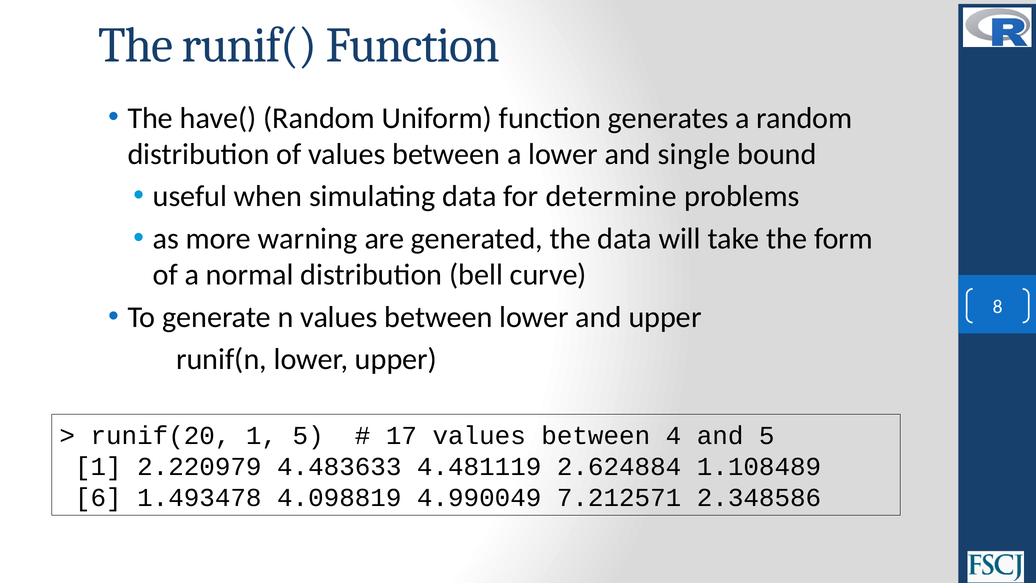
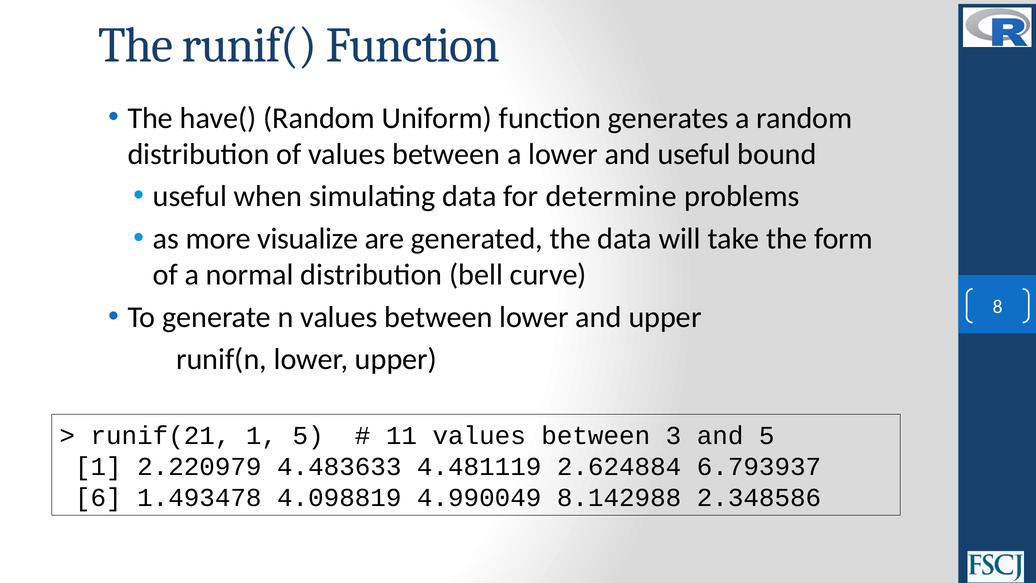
and single: single -> useful (694, 154)
warning: warning -> visualize (308, 239)
runif(20: runif(20 -> runif(21 (160, 435)
17: 17 -> 11 (401, 435)
4: 4 -> 3 (673, 435)
1.108489: 1.108489 -> 6.793937 (759, 467)
7.212571: 7.212571 -> 8.142988 (619, 498)
